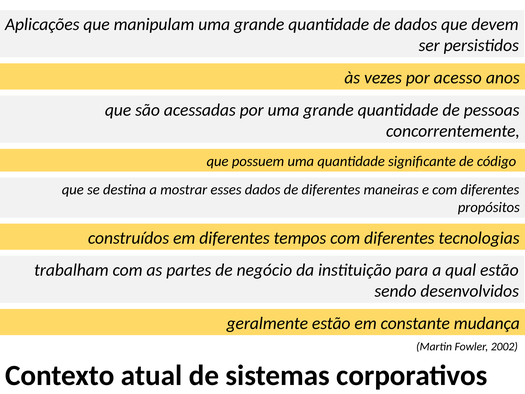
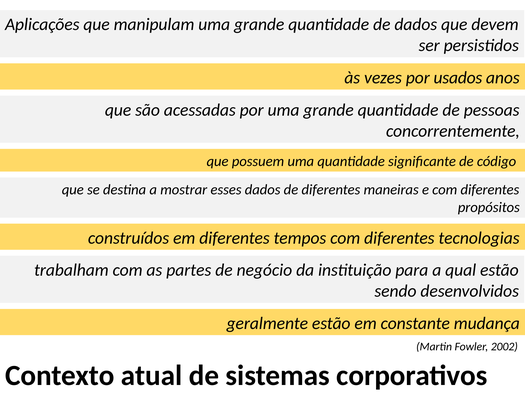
acesso: acesso -> usados (458, 78)
